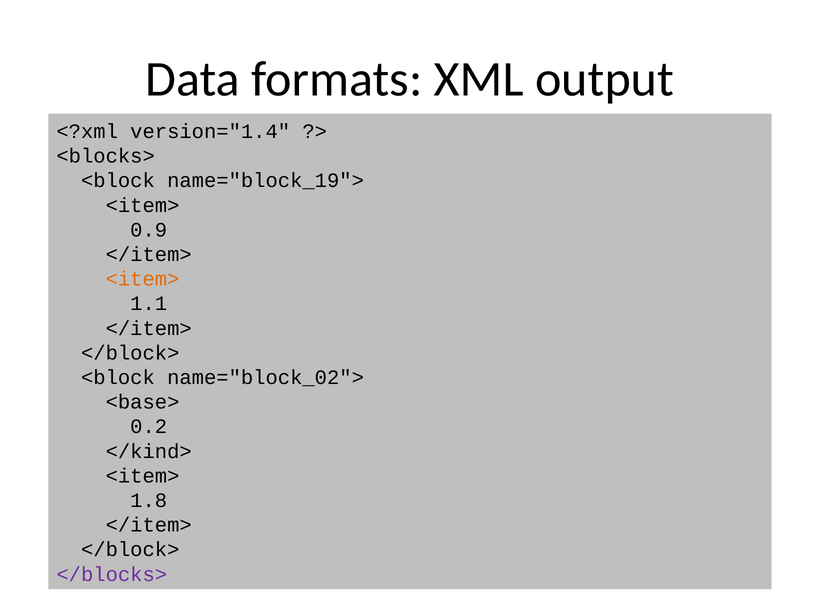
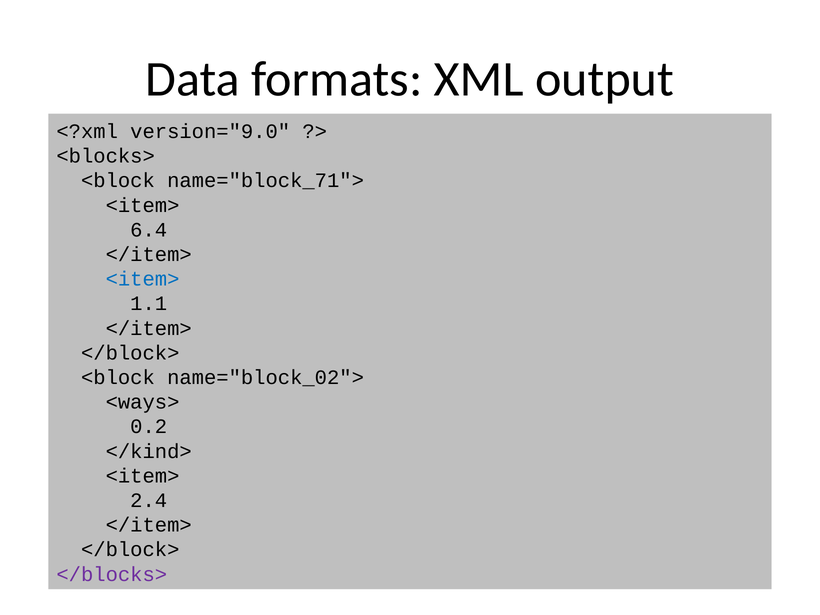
version="1.4: version="1.4 -> version="9.0 (210, 132)
name="block_19">: name="block_19"> -> name="block_71"> (266, 181)
0.9: 0.9 -> 6.4 (149, 230)
<item> colour: orange -> blue (143, 279)
<base>: <base> -> <ways> (143, 402)
1.8: 1.8 -> 2.4 (149, 501)
